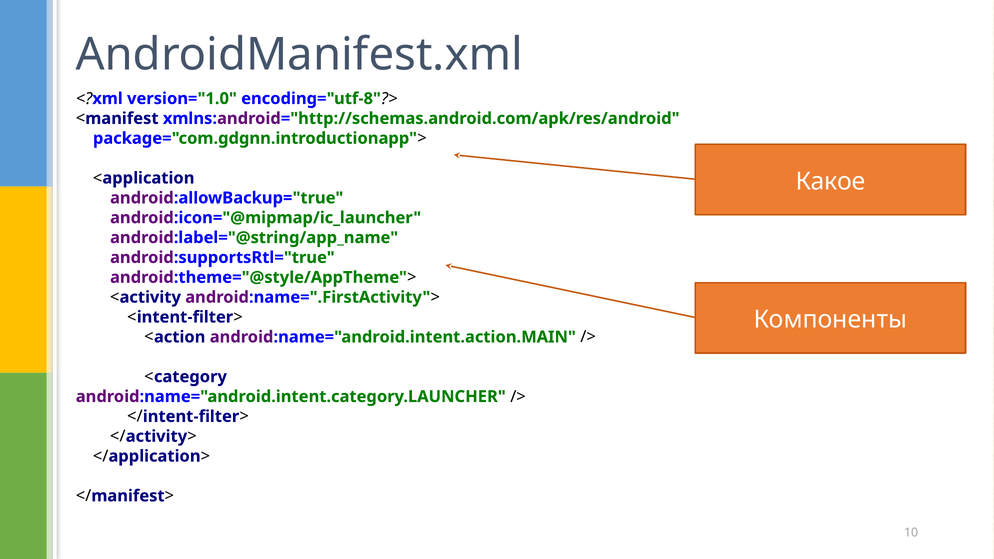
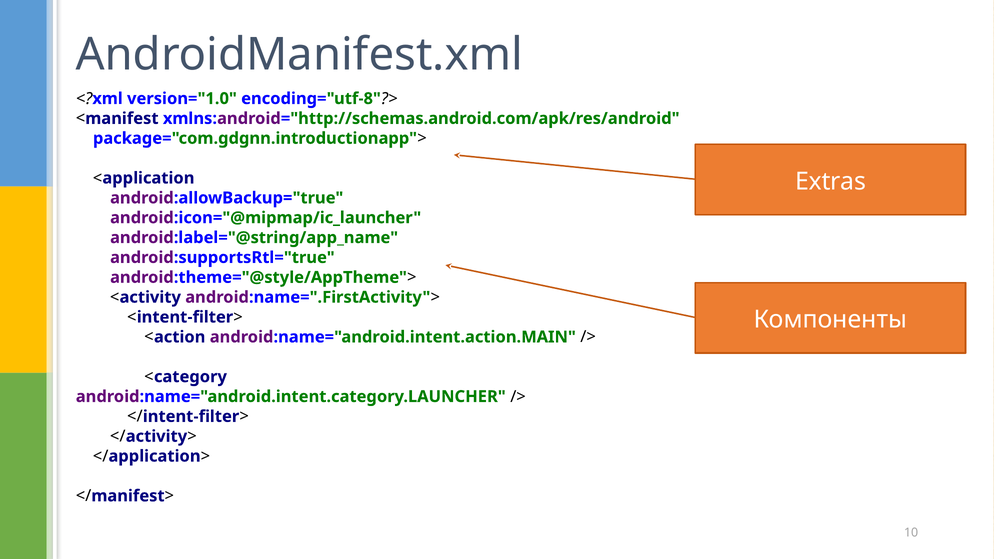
Какое: Какое -> Extras (831, 181)
